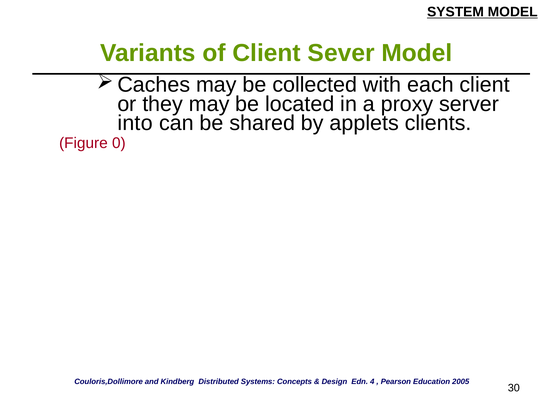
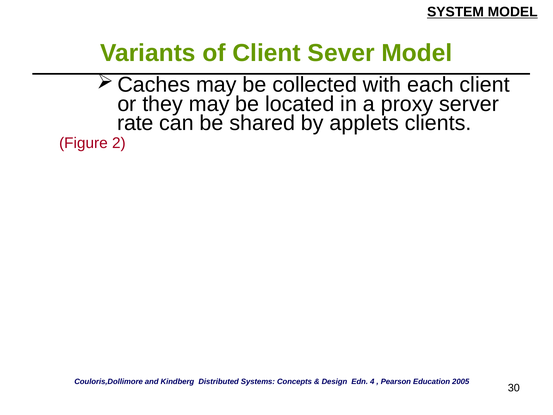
into: into -> rate (135, 123)
0: 0 -> 2 (119, 143)
